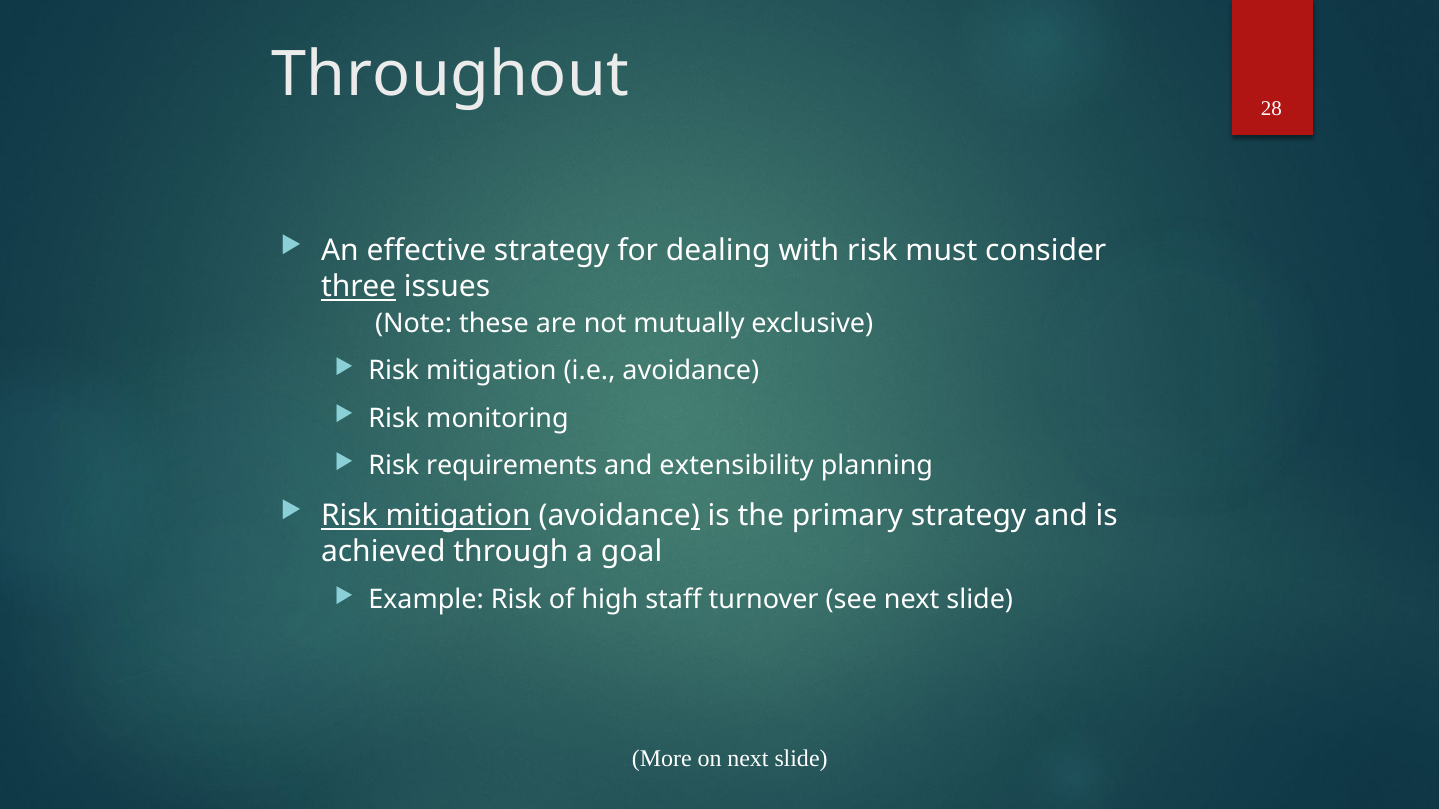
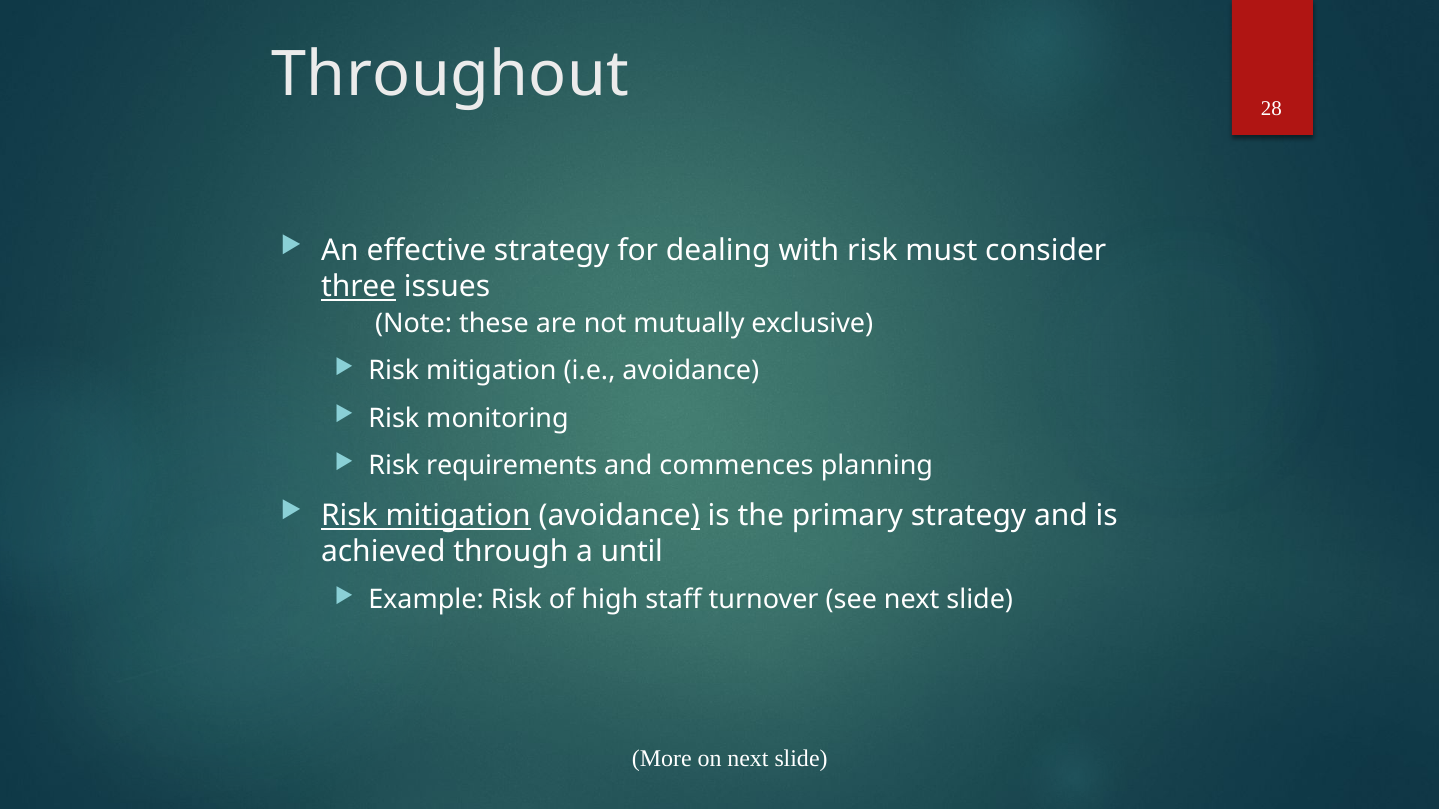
extensibility: extensibility -> commences (737, 466)
goal: goal -> until (632, 551)
